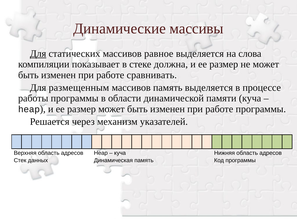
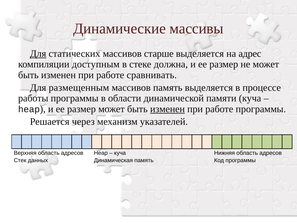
равное: равное -> старше (159, 53)
слова: слова -> адрес (250, 53)
показывает: показывает -> доступным (96, 64)
изменен underline: none -> present (167, 109)
